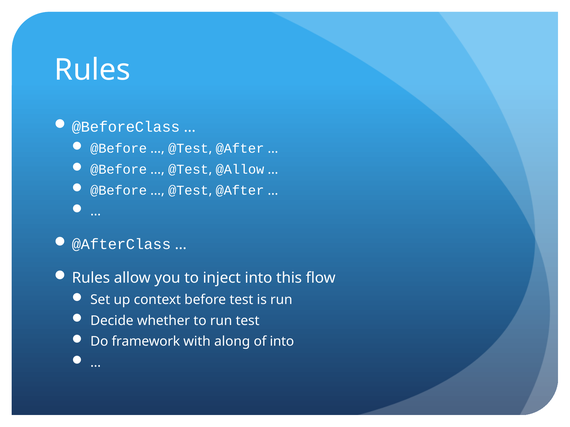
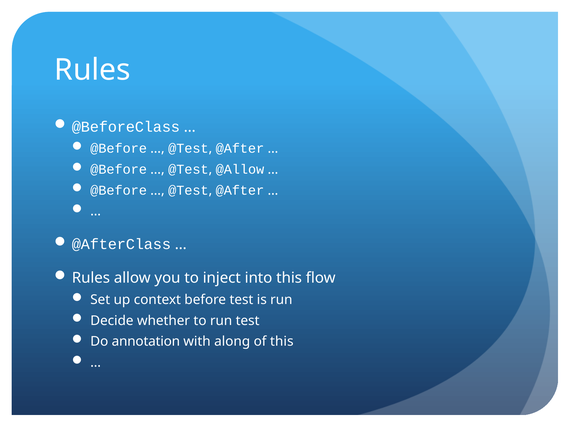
framework: framework -> annotation (146, 342)
of into: into -> this (282, 342)
